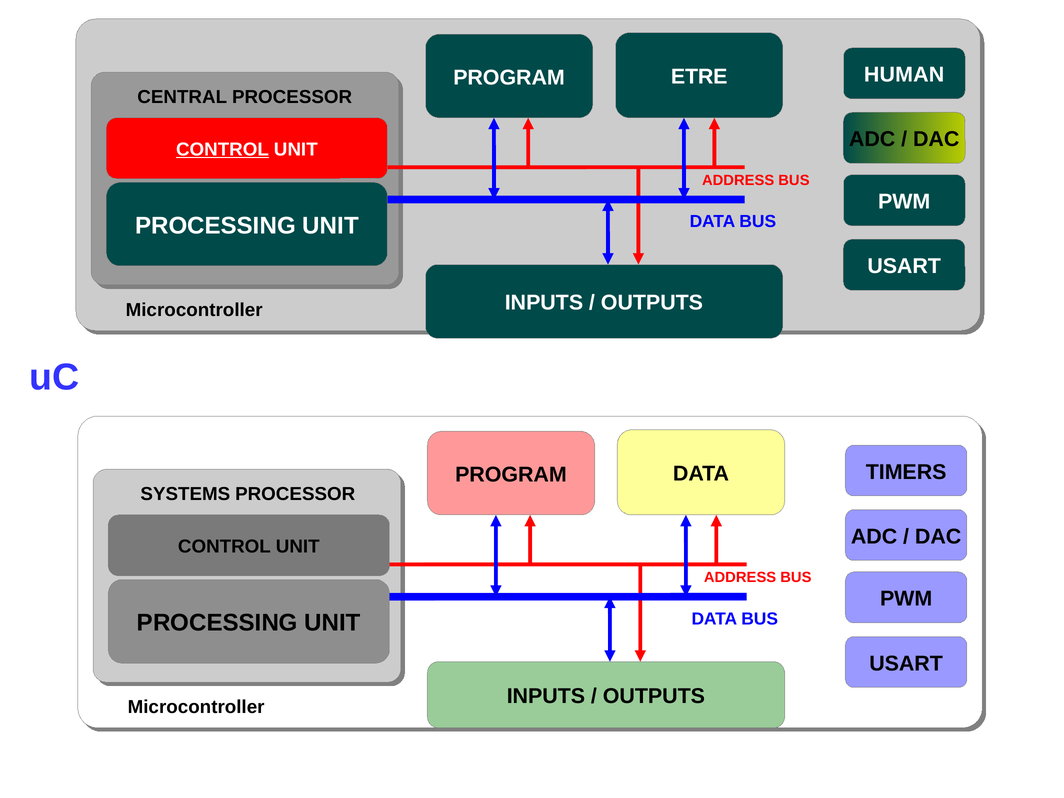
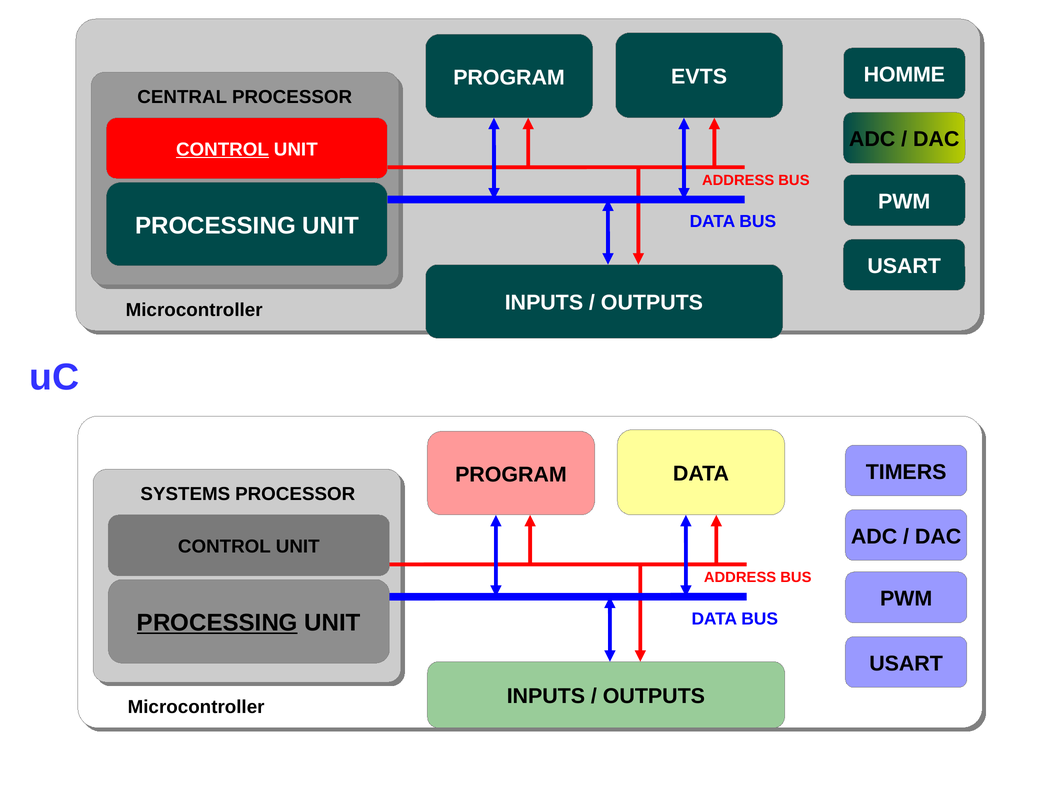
HUMAN: HUMAN -> HOMME (904, 75)
ETRE: ETRE -> EVTS (699, 77)
PROCESSING underline: none -> present (217, 623)
